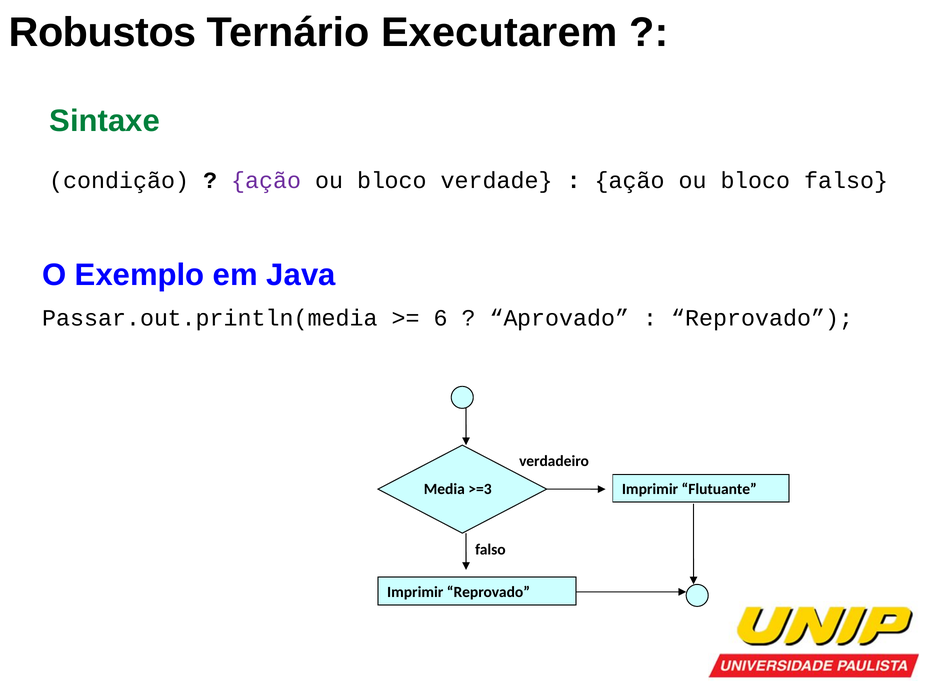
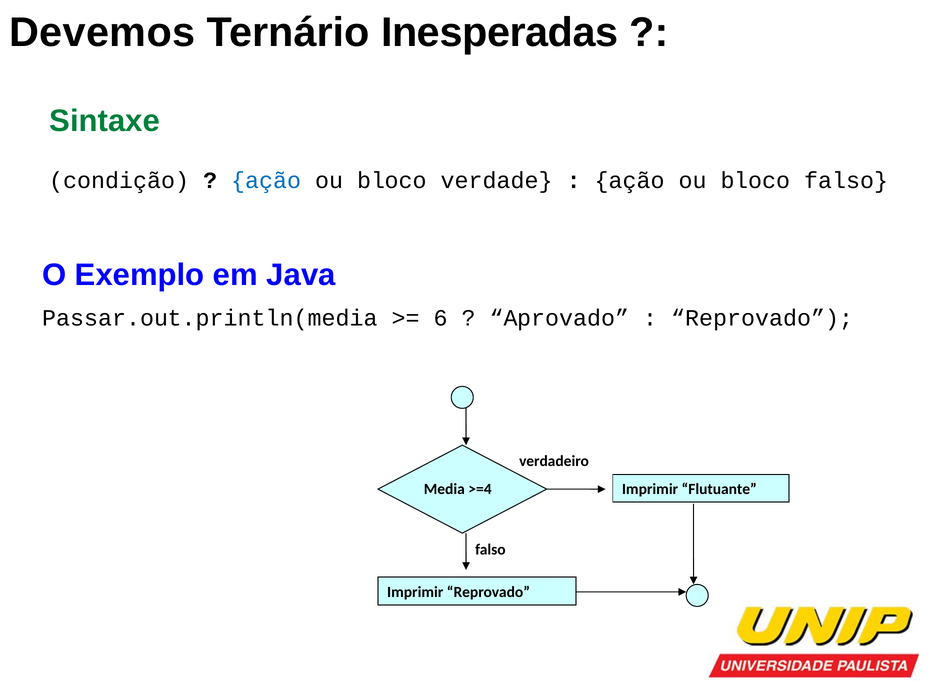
Robustos: Robustos -> Devemos (102, 32)
Executarem: Executarem -> Inesperadas (500, 32)
ação colour: purple -> blue (266, 180)
>=3: >=3 -> >=4 (480, 489)
